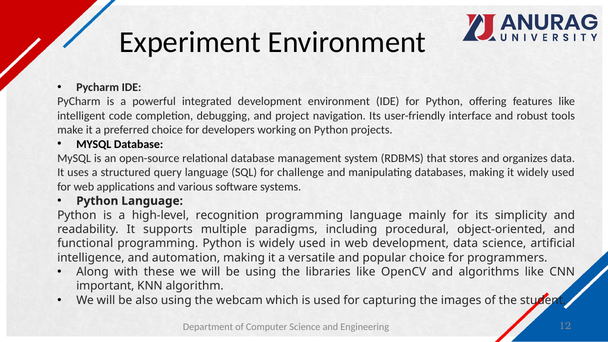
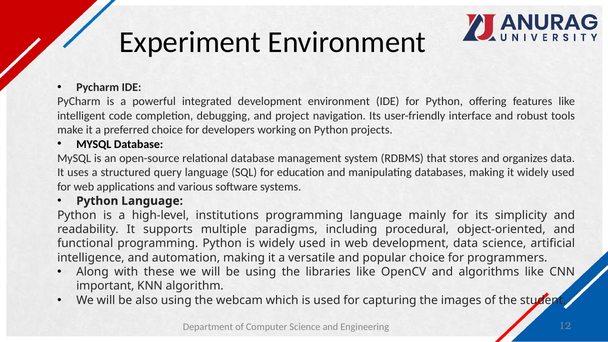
challenge: challenge -> education (301, 173)
recognition: recognition -> institutions (227, 215)
